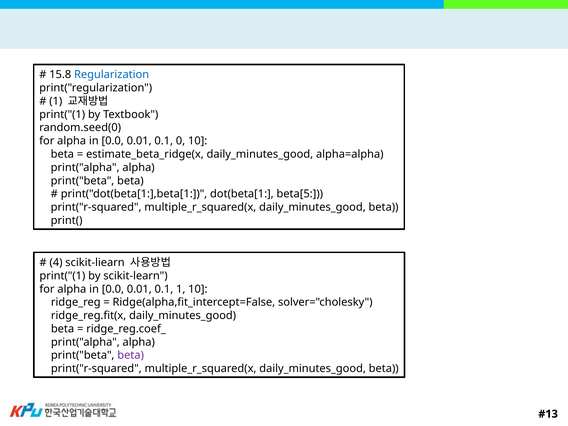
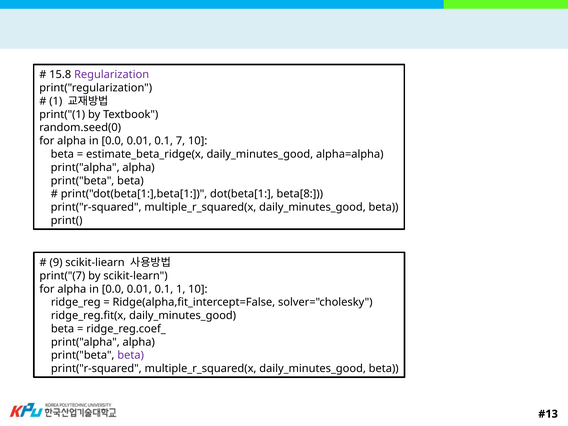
Regularization colour: blue -> purple (112, 75)
0: 0 -> 7 (181, 141)
beta[5: beta[5 -> beta[8 (300, 194)
4: 4 -> 9 (56, 263)
print("(1: print("(1 -> print("(7 (62, 276)
